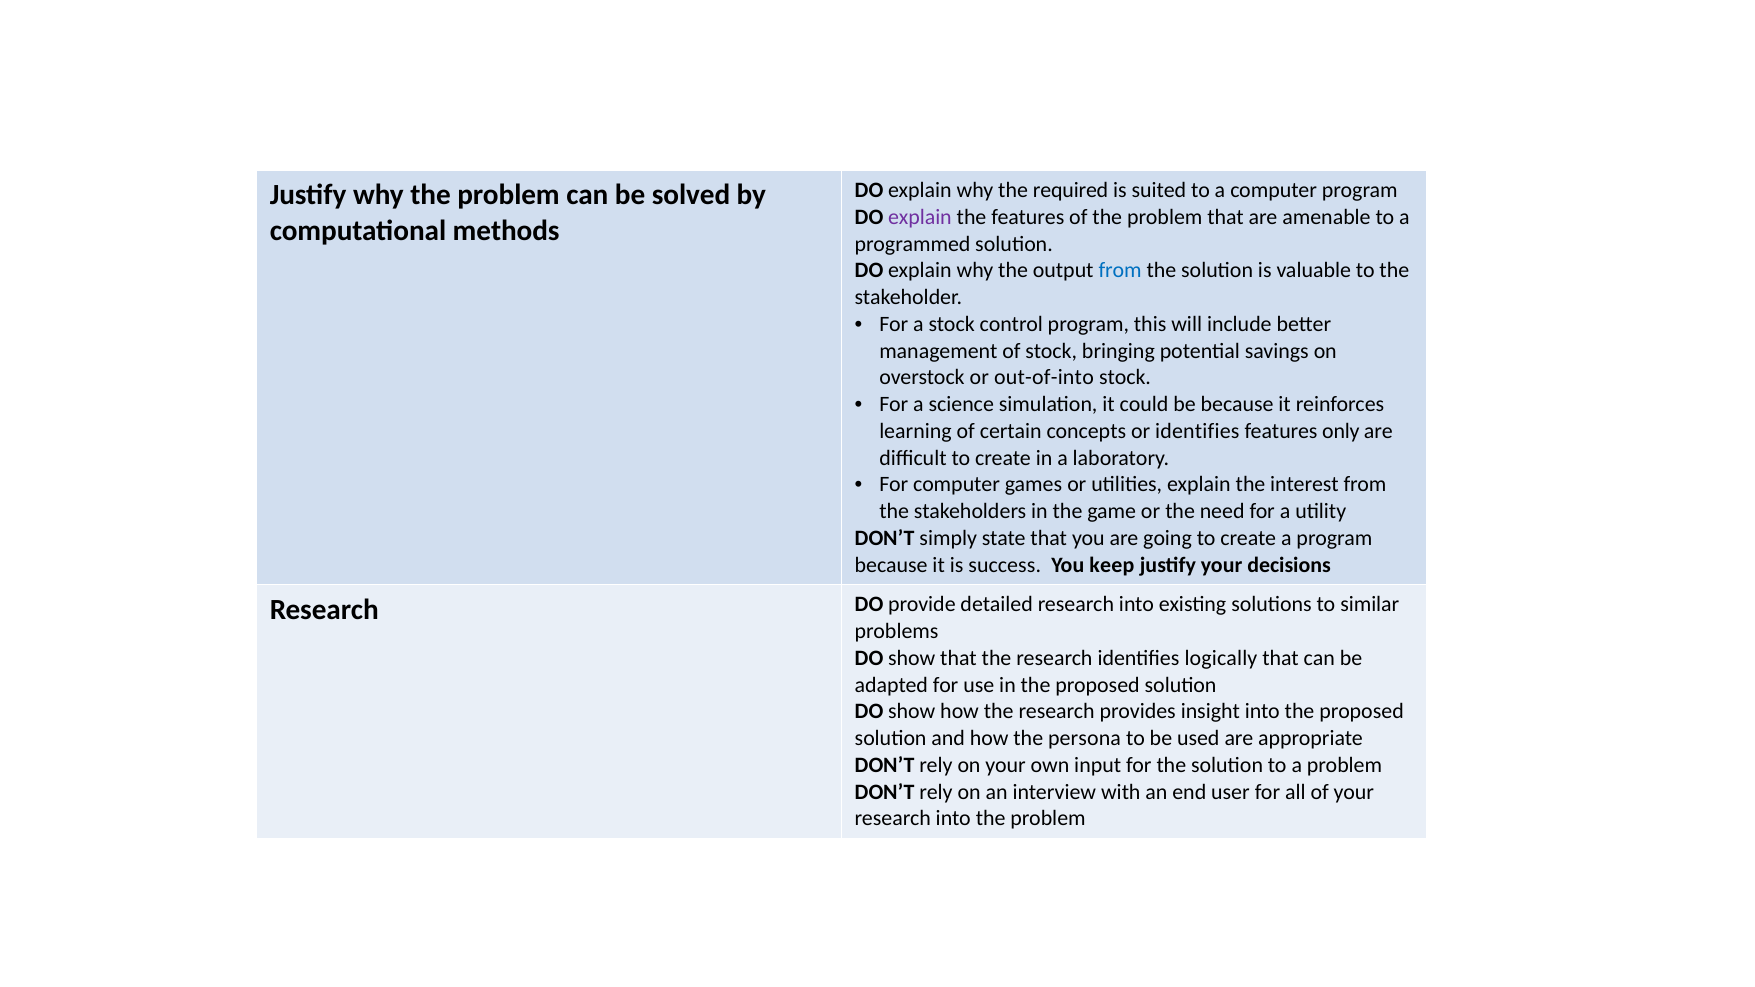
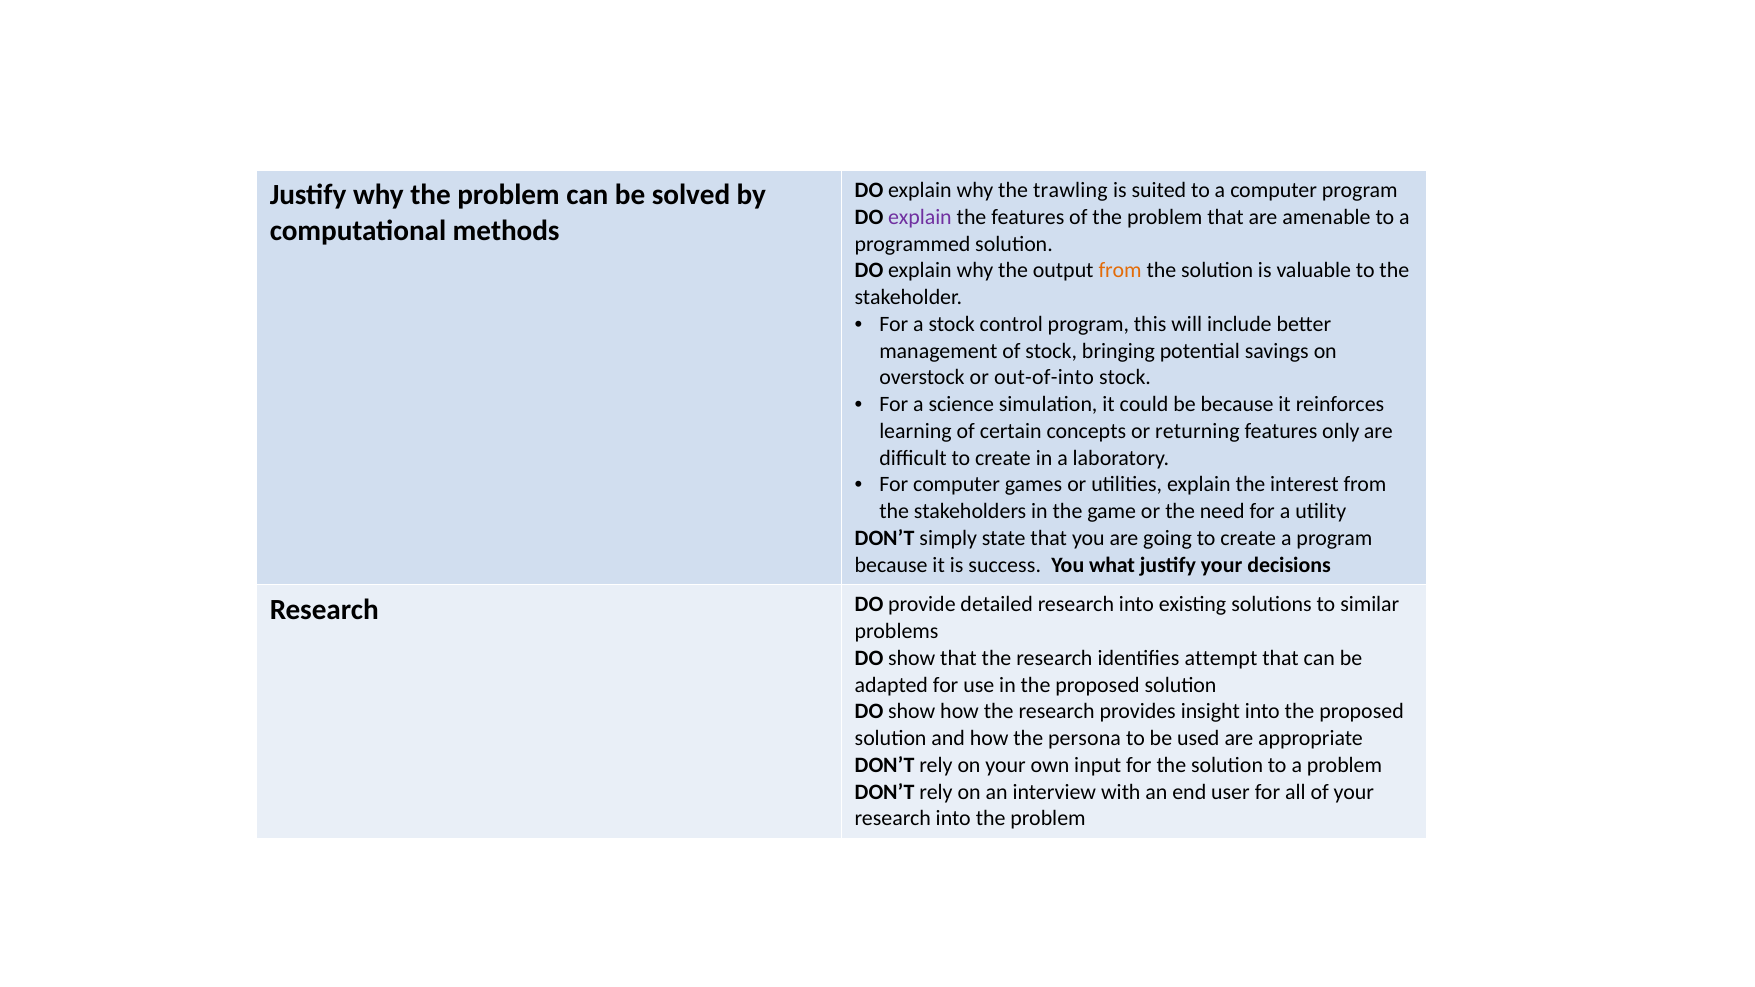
required: required -> trawling (1070, 191)
from colour: blue -> orange (1120, 271)
or identifies: identifies -> returning (1197, 431)
keep: keep -> what (1112, 565)
logically: logically -> attempt (1221, 658)
